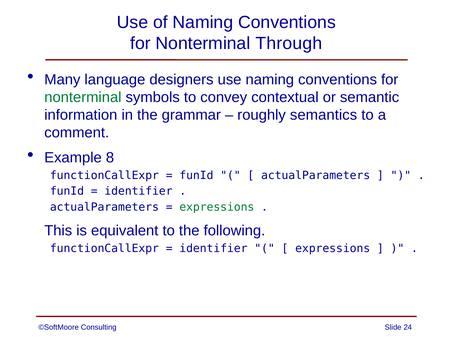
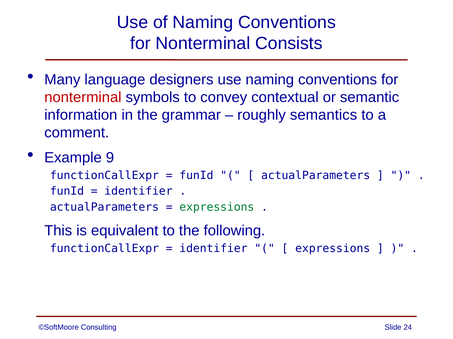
Through: Through -> Consists (289, 44)
nonterminal colour: green -> red (83, 97)
8: 8 -> 9 (110, 158)
